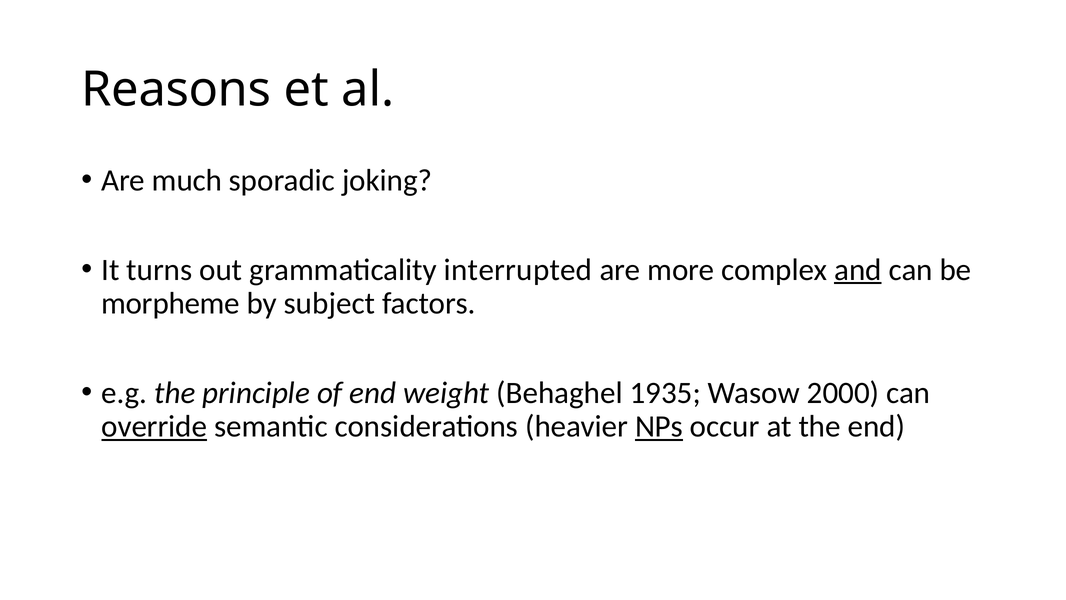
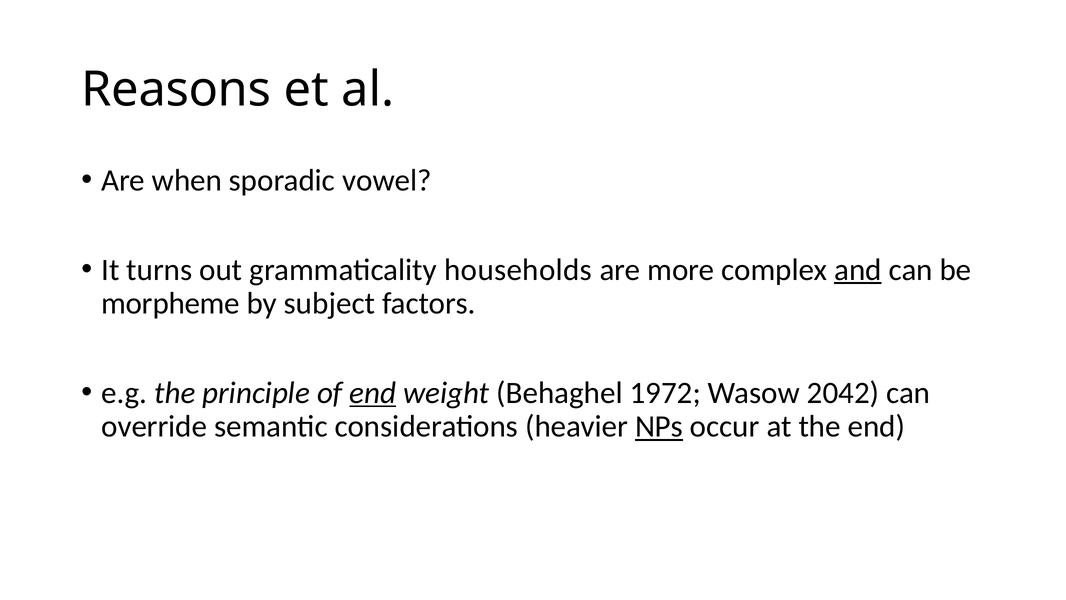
much: much -> when (187, 180)
joking: joking -> vowel (387, 180)
interrupted: interrupted -> households (518, 270)
end underline: none -> present (373, 393)
1935: 1935 -> 1972 (665, 393)
2000: 2000 -> 2042 (843, 393)
override underline: present -> none (154, 426)
